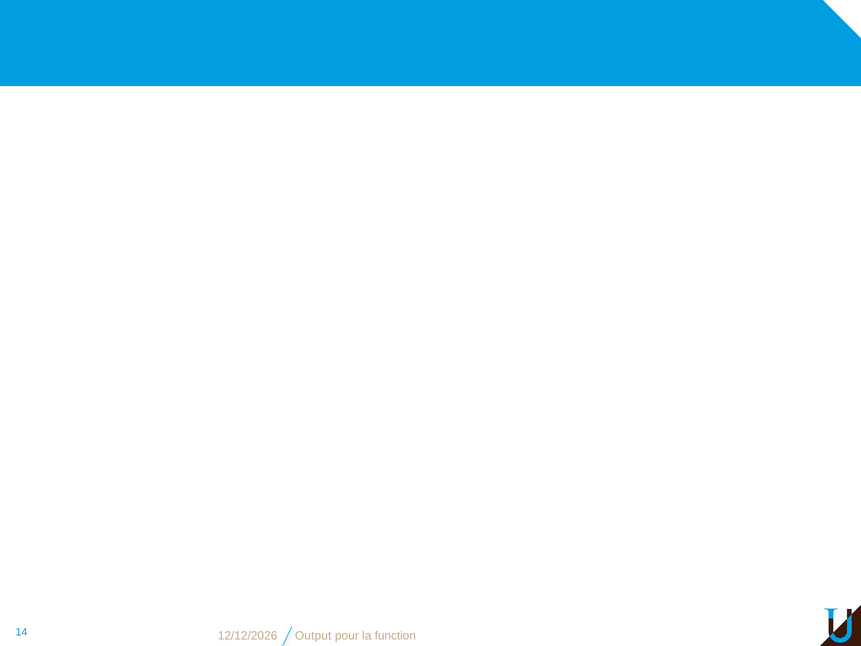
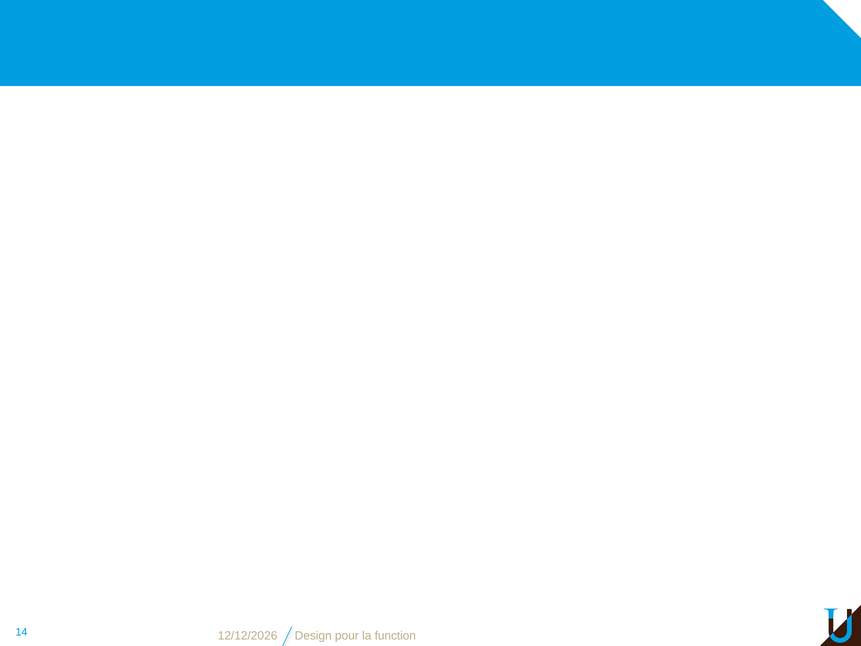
Output: Output -> Design (313, 635)
